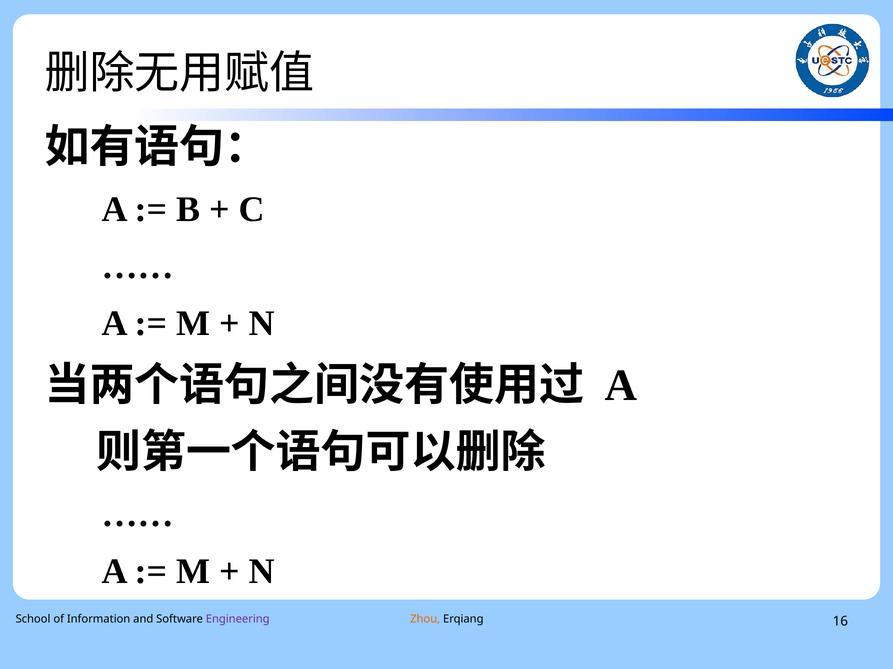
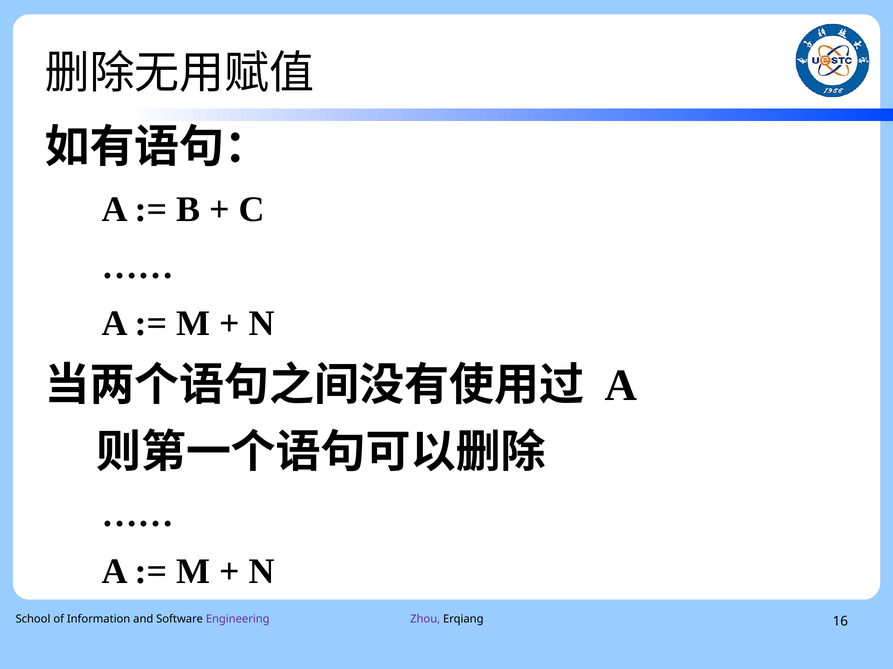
Zhou colour: orange -> purple (425, 620)
